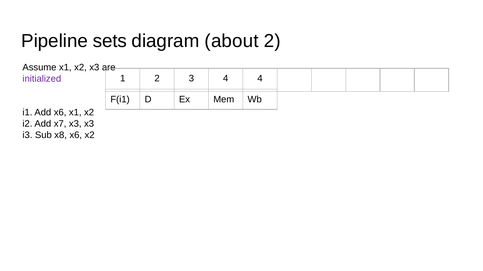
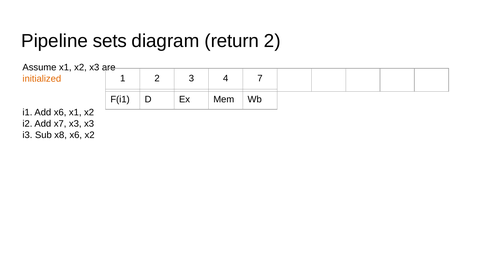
about: about -> return (232, 41)
4 4: 4 -> 7 (260, 79)
initialized colour: purple -> orange (42, 79)
